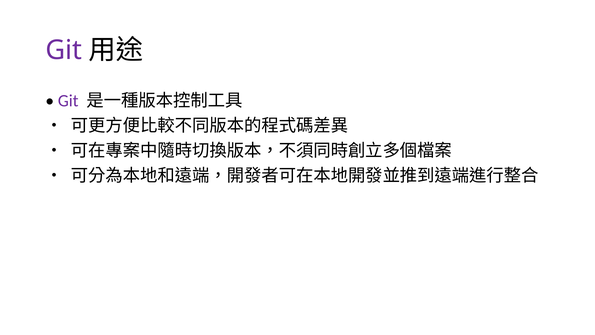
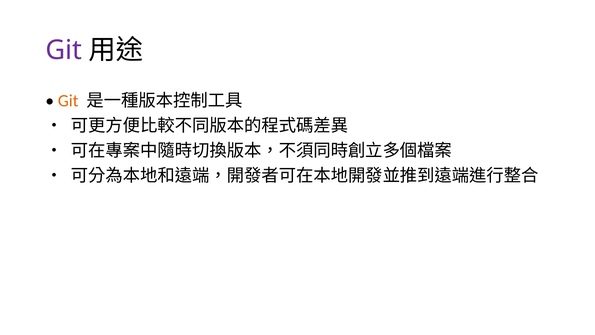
Git colour: purple -> orange (68, 101)
